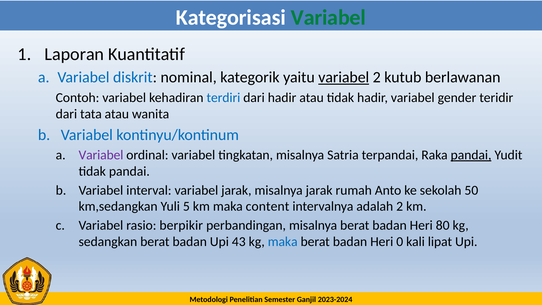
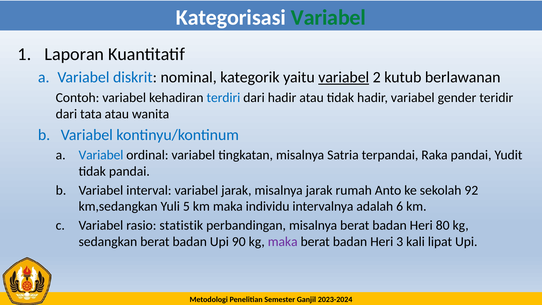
Variabel colour: purple -> blue (101, 155)
pandai underline: present -> none (471, 155)
50: 50 -> 92 (471, 190)
content: content -> individu (268, 206)
adalah 2: 2 -> 6 (400, 206)
berpikir: berpikir -> statistik (181, 225)
43: 43 -> 90 (239, 242)
maka colour: blue -> purple (283, 242)
0: 0 -> 3 (400, 242)
